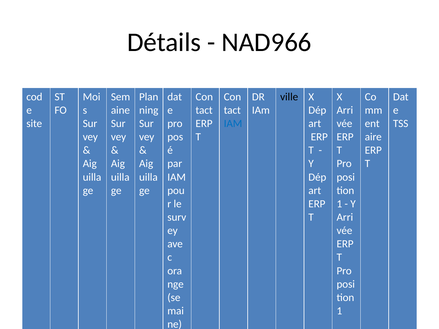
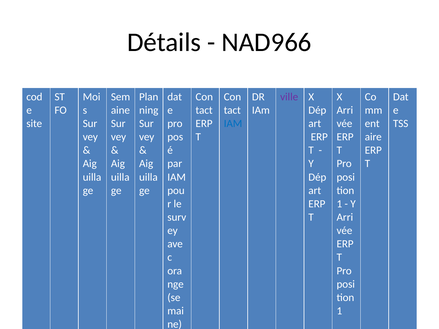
ville colour: black -> purple (289, 97)
